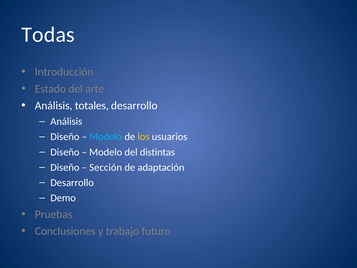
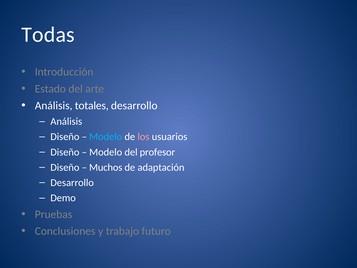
los colour: yellow -> pink (143, 137)
distintas: distintas -> profesor (157, 152)
Sección: Sección -> Muchos (106, 167)
